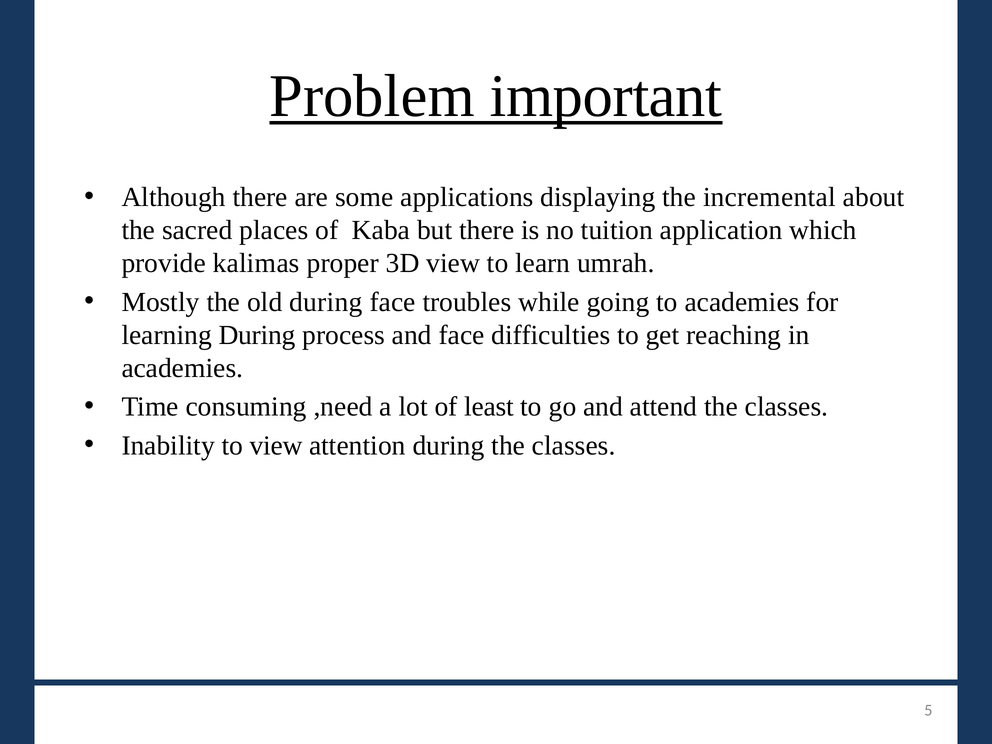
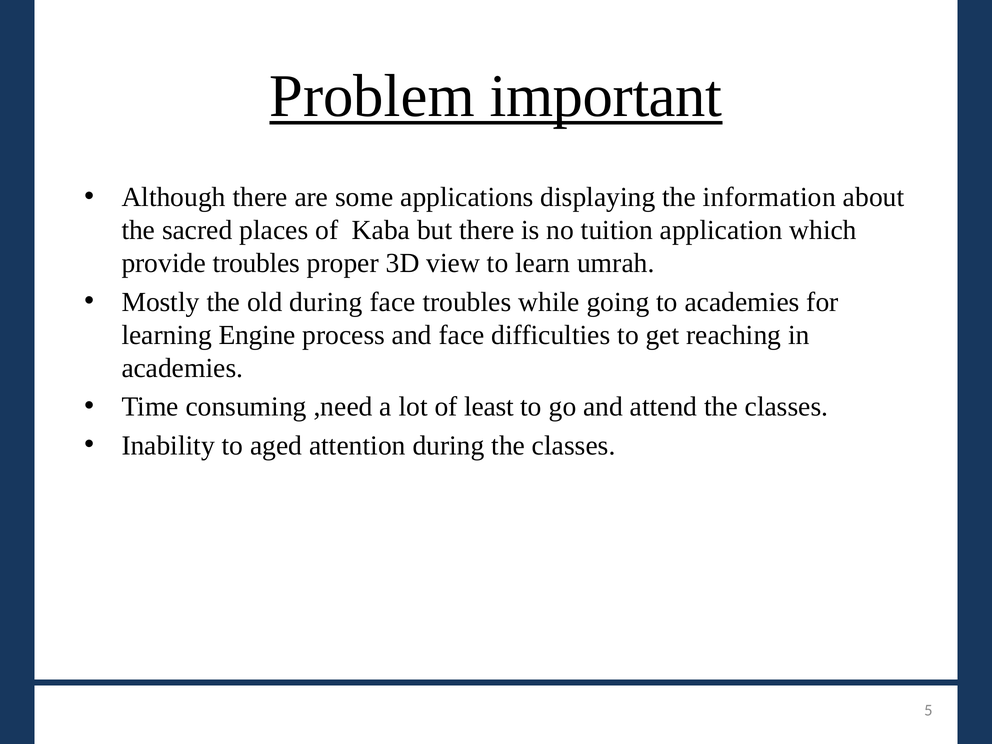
incremental: incremental -> information (769, 197)
provide kalimas: kalimas -> troubles (256, 263)
learning During: During -> Engine (257, 335)
to view: view -> aged (276, 445)
